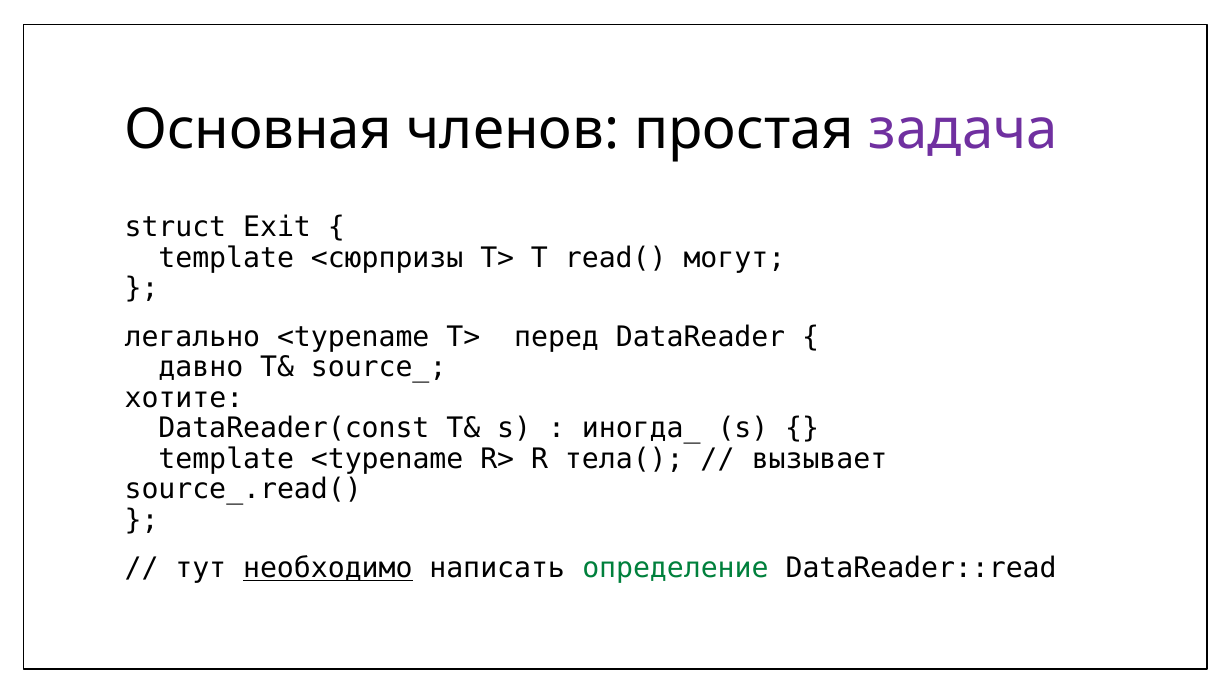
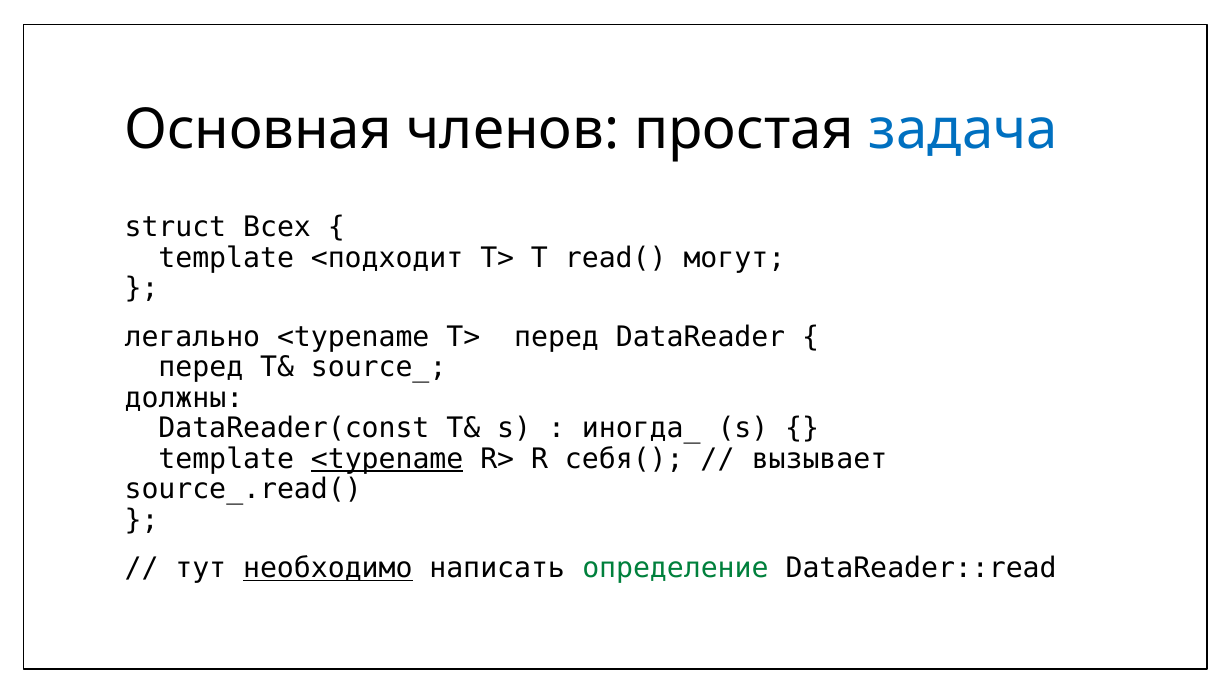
задача colour: purple -> blue (963, 130)
Exit: Exit -> Всех (277, 227)
<сюрпризы: <сюрпризы -> <подходит (387, 258)
давно: давно -> перед (201, 367)
хотите: хотите -> должны (184, 398)
<typename underline: none -> present (387, 459)
тела(: тела( -> себя( (624, 459)
